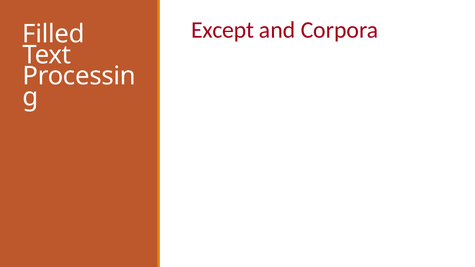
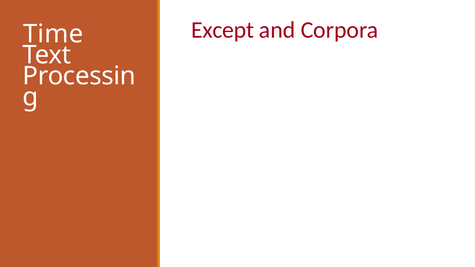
Filled: Filled -> Time (53, 34)
